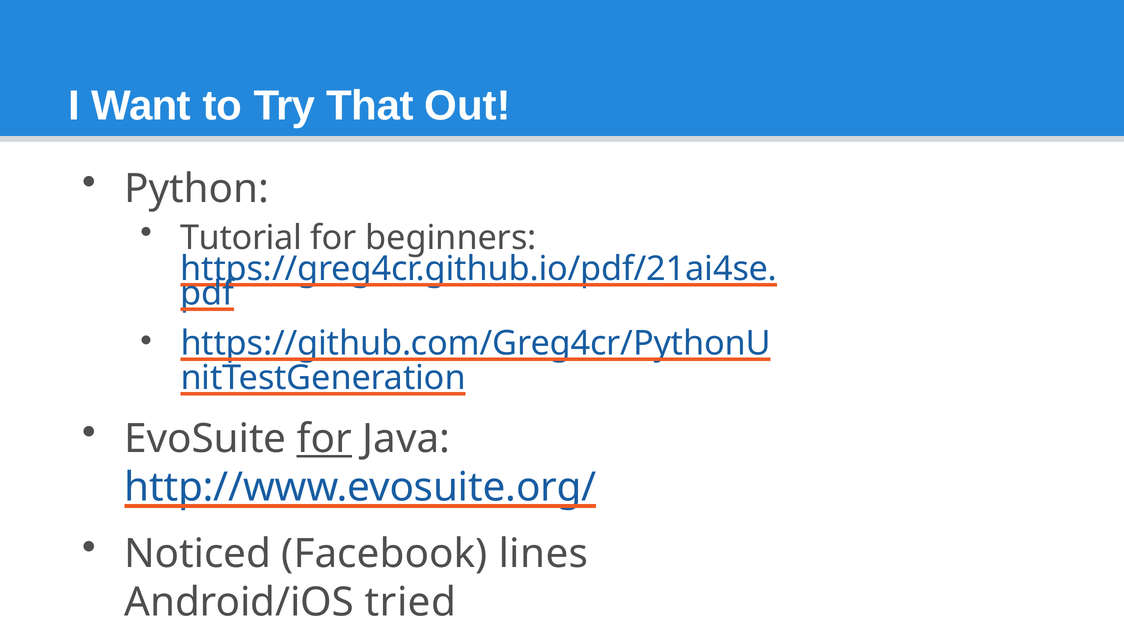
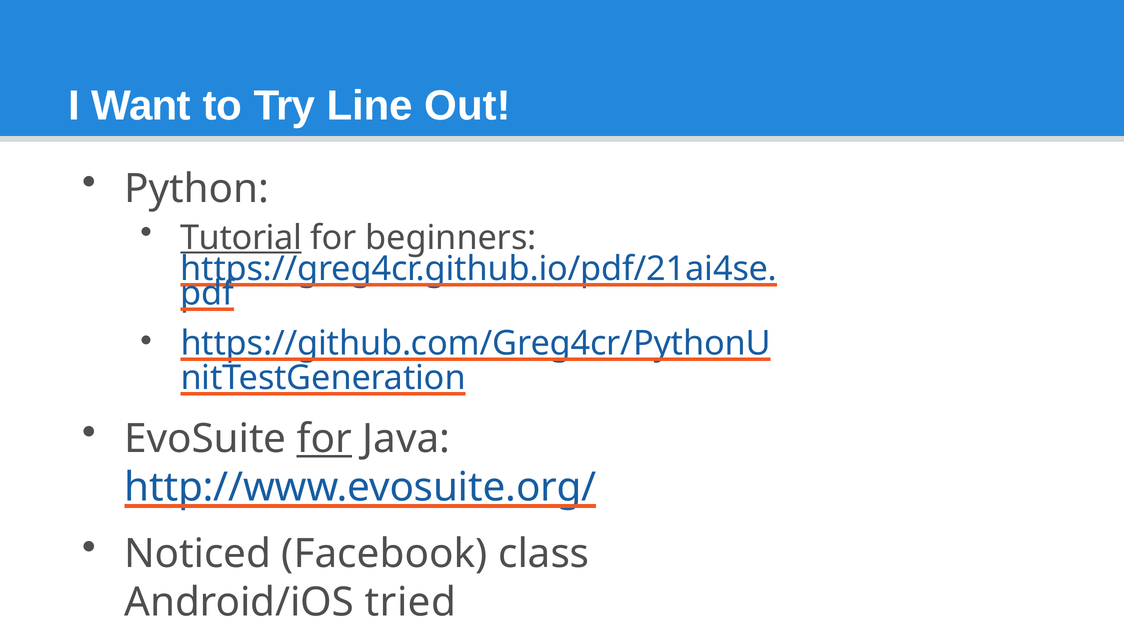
That: That -> Line (370, 106)
Tutorial underline: none -> present (241, 238)
lines: lines -> class (544, 554)
